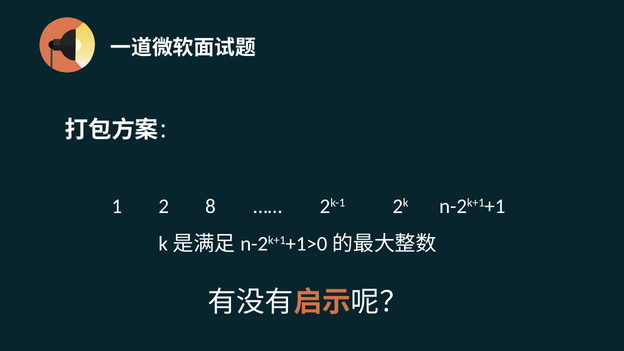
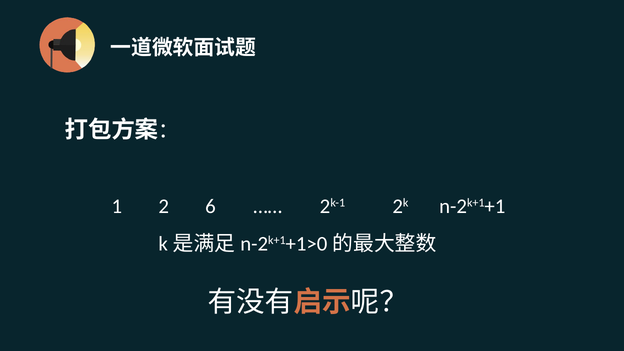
8: 8 -> 6 (210, 206)
